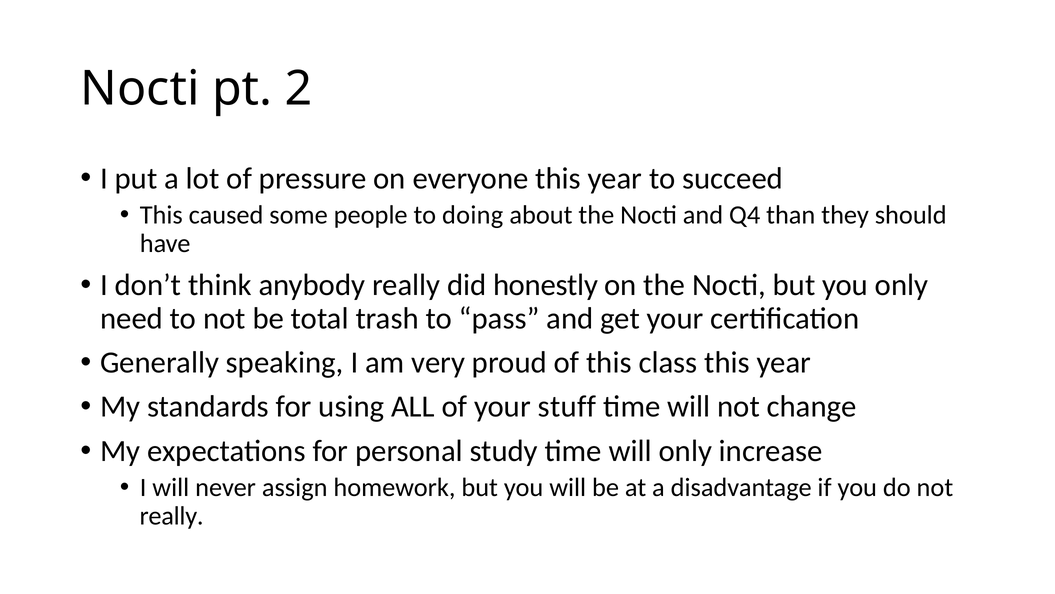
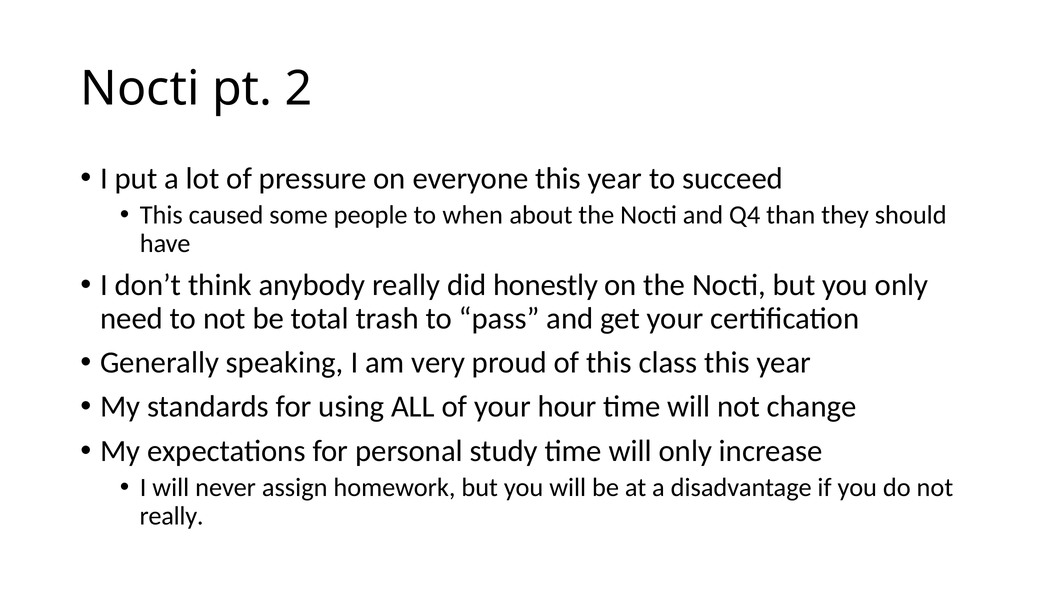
doing: doing -> when (473, 215)
stuff: stuff -> hour (567, 406)
